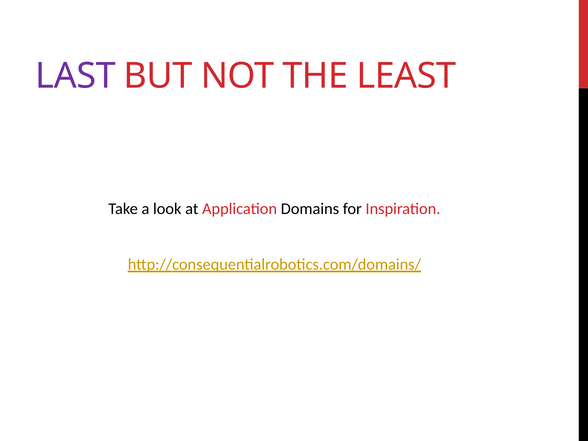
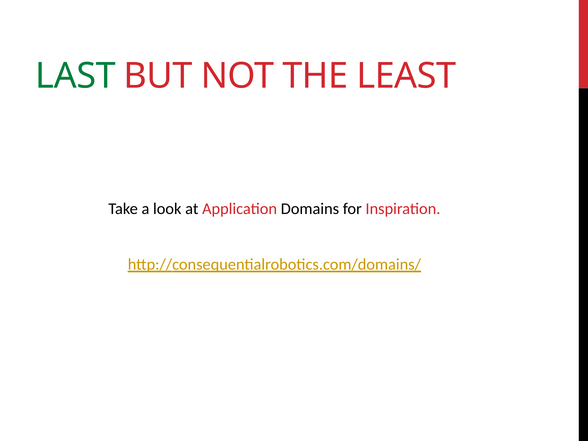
LAST colour: purple -> green (75, 76)
